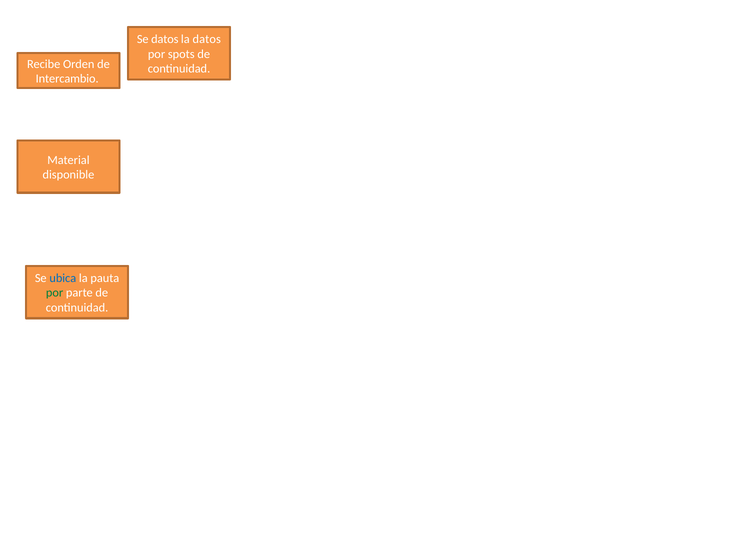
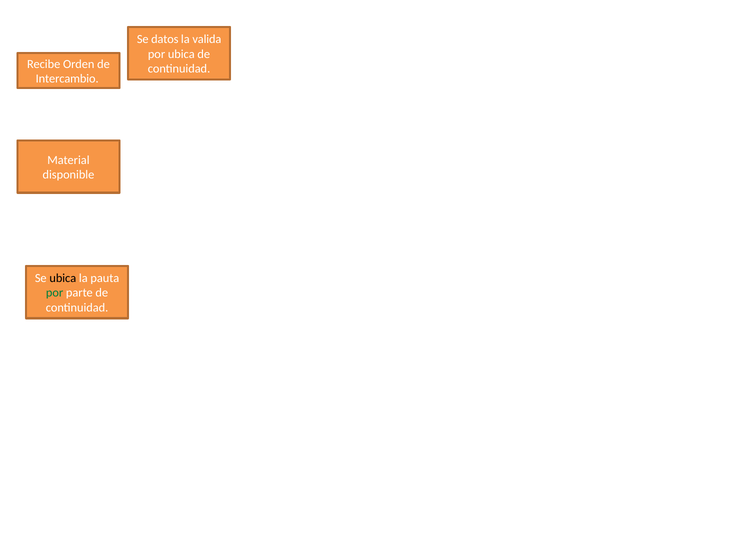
la datos: datos -> valida (207, 39)
por spots: spots -> ubica (181, 54)
ubica colour: blue -> black (63, 278)
